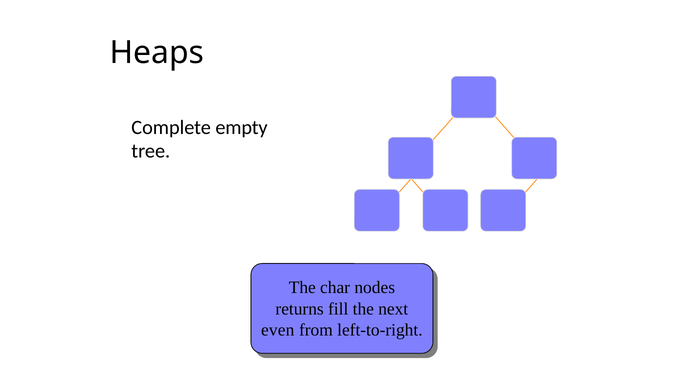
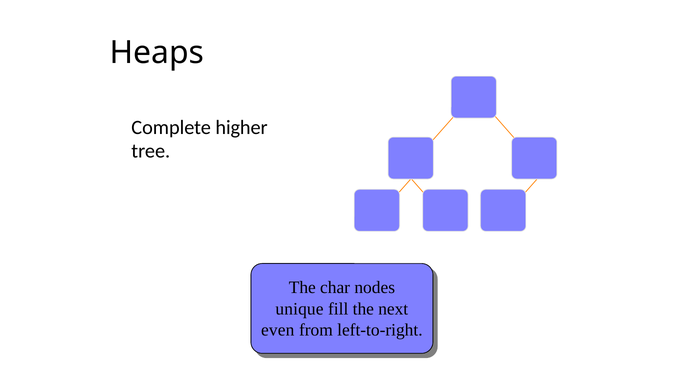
empty: empty -> higher (242, 128)
returns: returns -> unique (300, 309)
